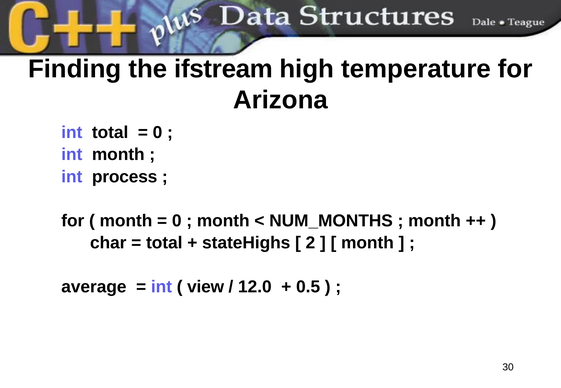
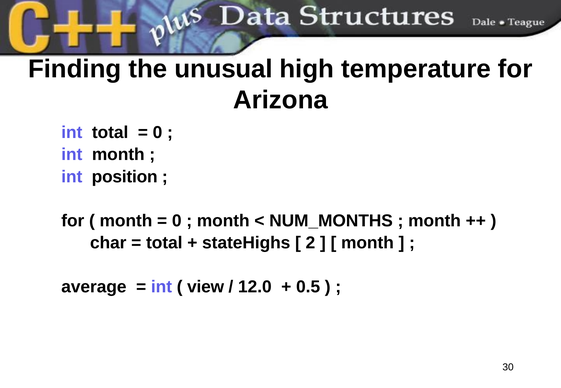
ifstream: ifstream -> unusual (224, 69)
process: process -> position (125, 177)
